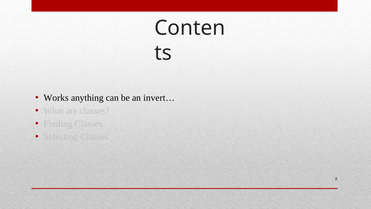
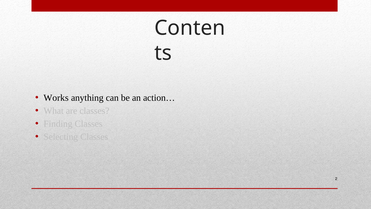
invert…: invert… -> action… (159, 98)
